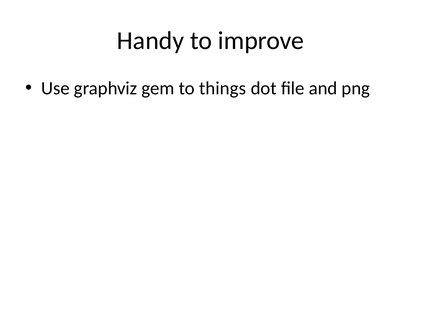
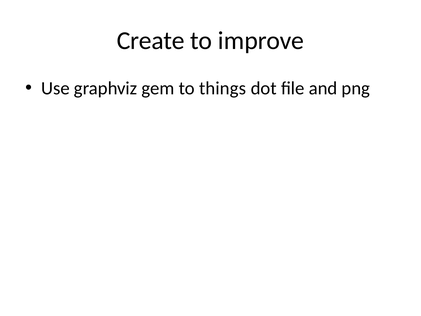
Handy: Handy -> Create (151, 41)
